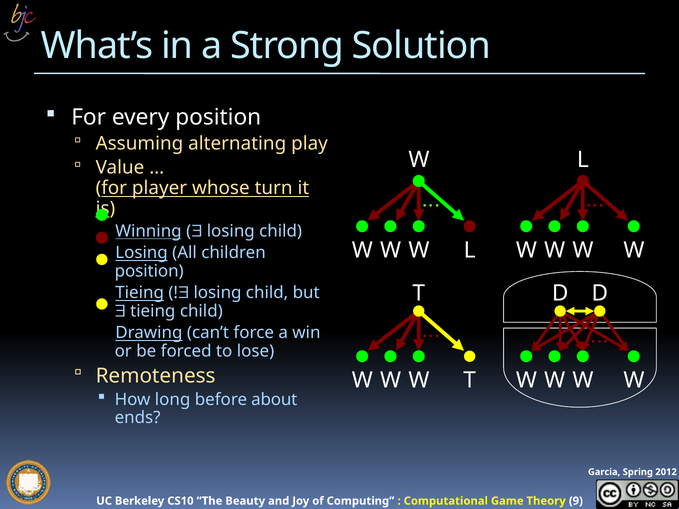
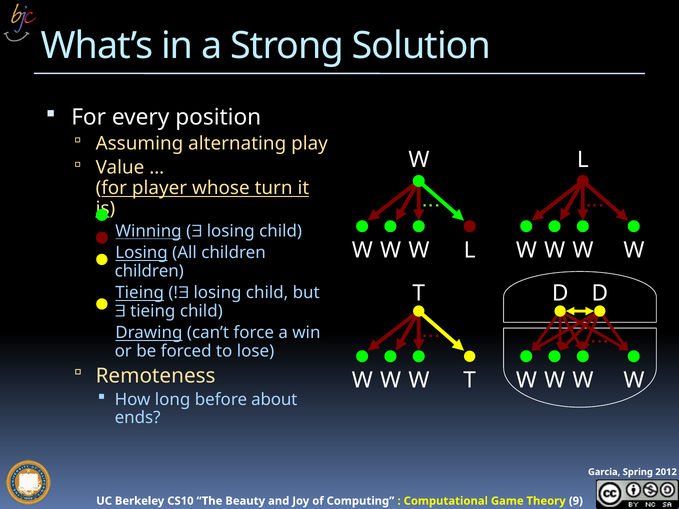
position: position -> children (149, 271)
